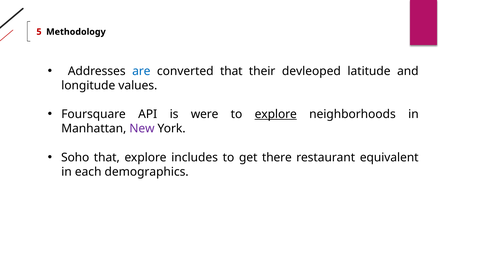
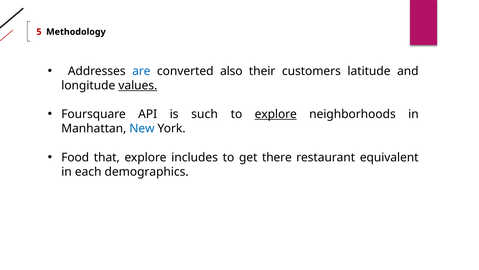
converted that: that -> also (231, 71)
devleoped: devleoped -> customers (311, 71)
values underline: none -> present (138, 85)
were: were -> such (205, 114)
New colour: purple -> blue (142, 128)
Soho: Soho -> Food (75, 157)
